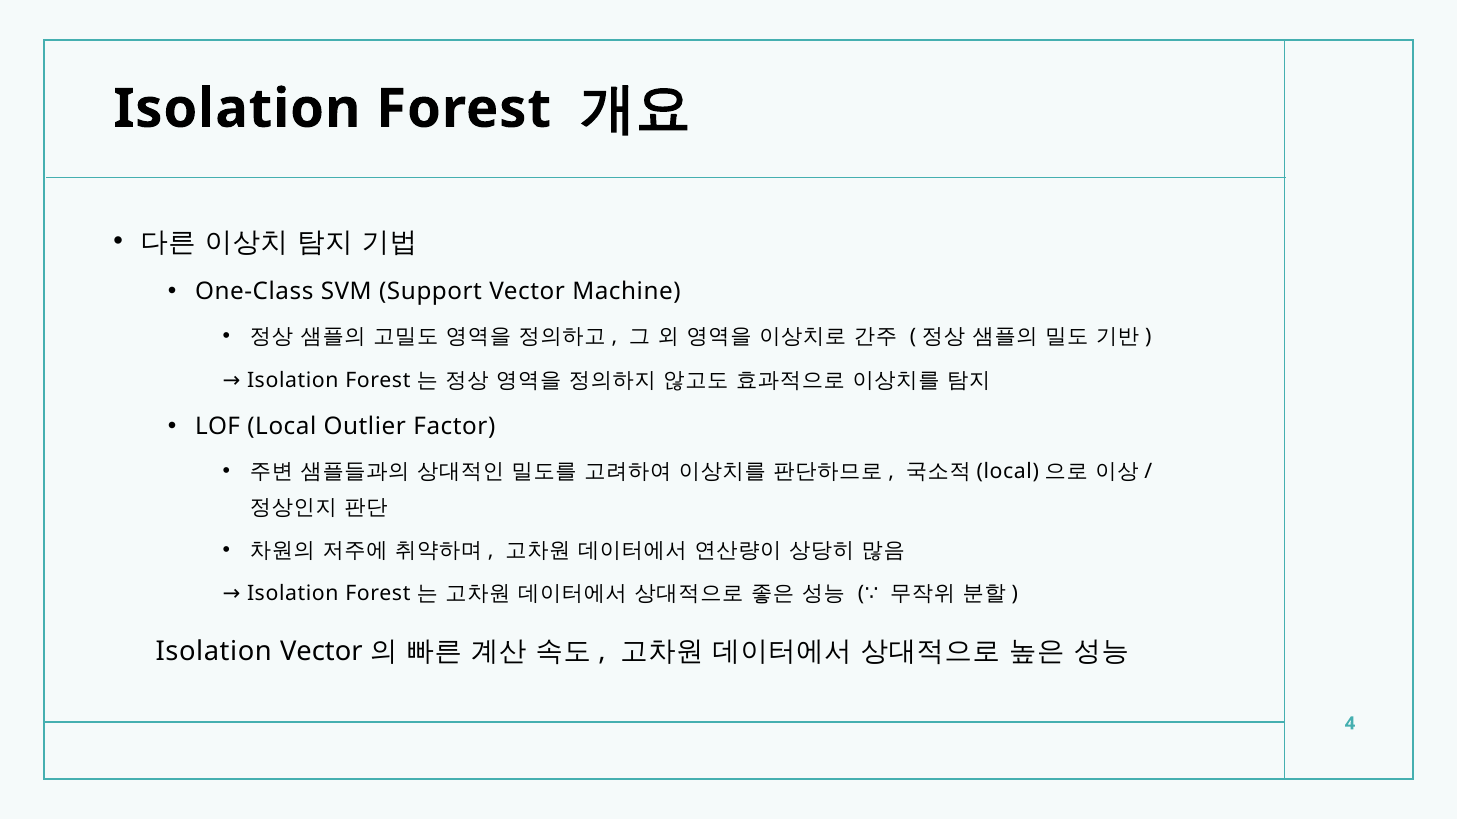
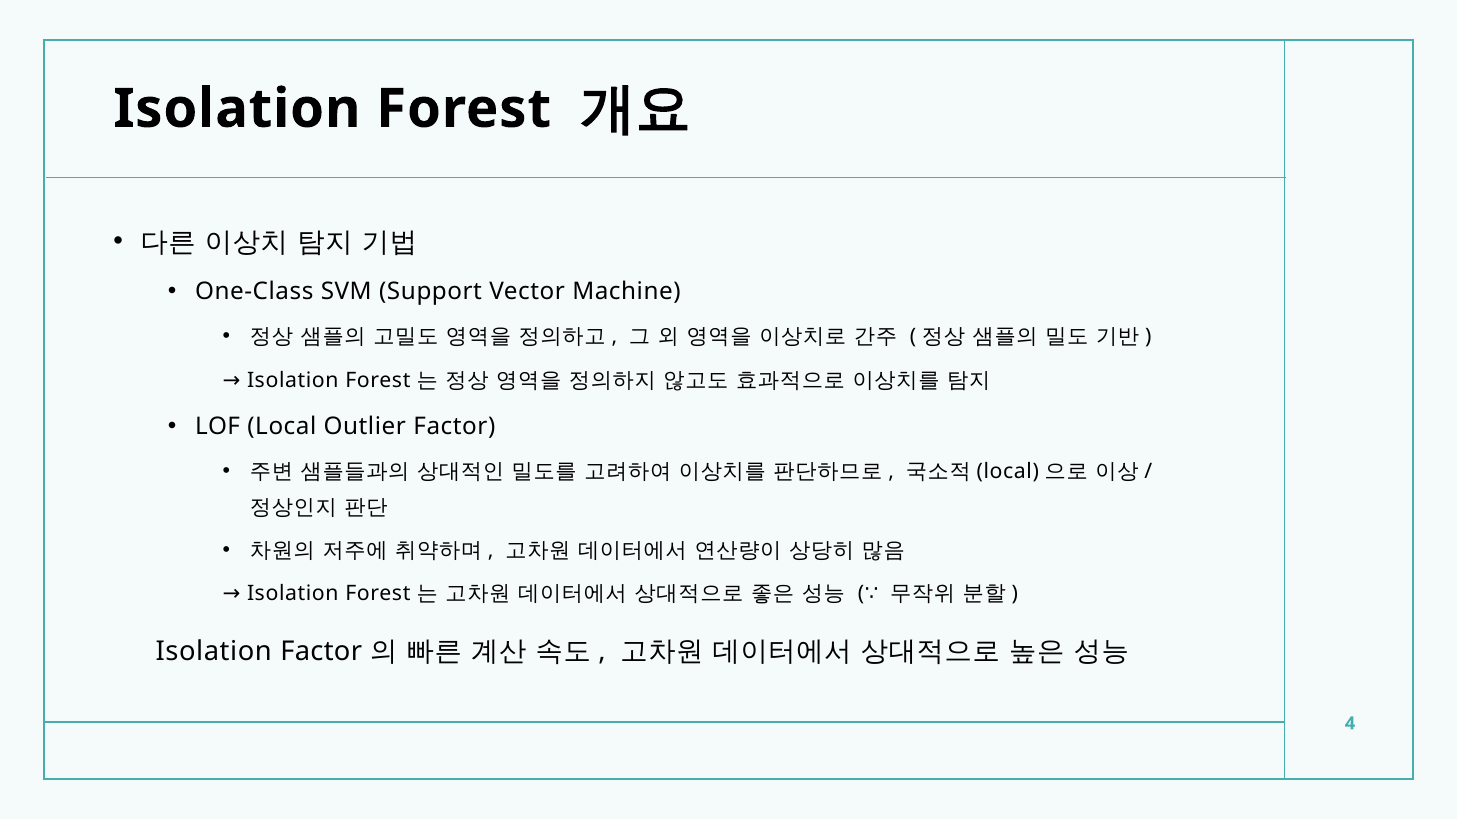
Isolation Vector: Vector -> Factor (321, 652)
